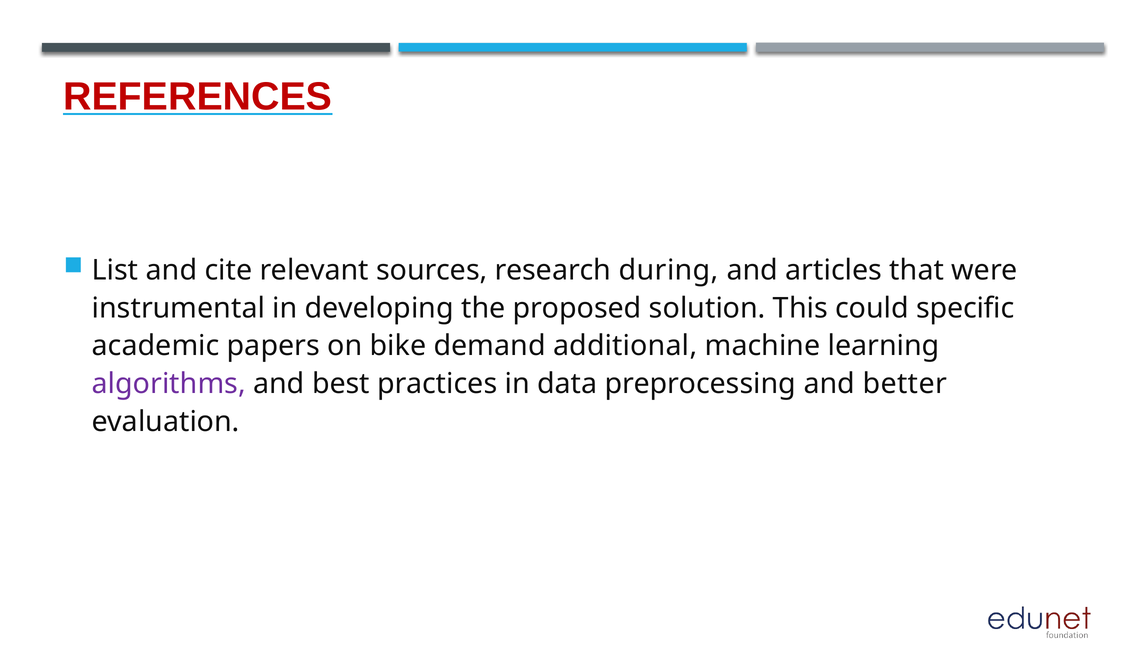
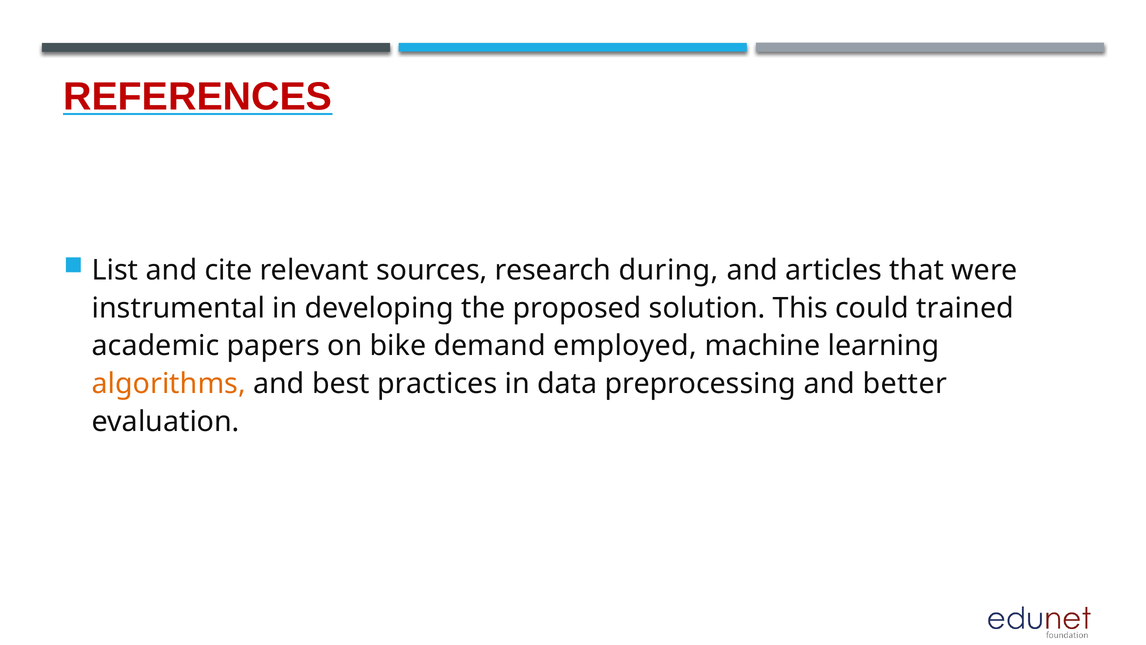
specific: specific -> trained (965, 308)
additional: additional -> employed (625, 346)
algorithms colour: purple -> orange (169, 384)
